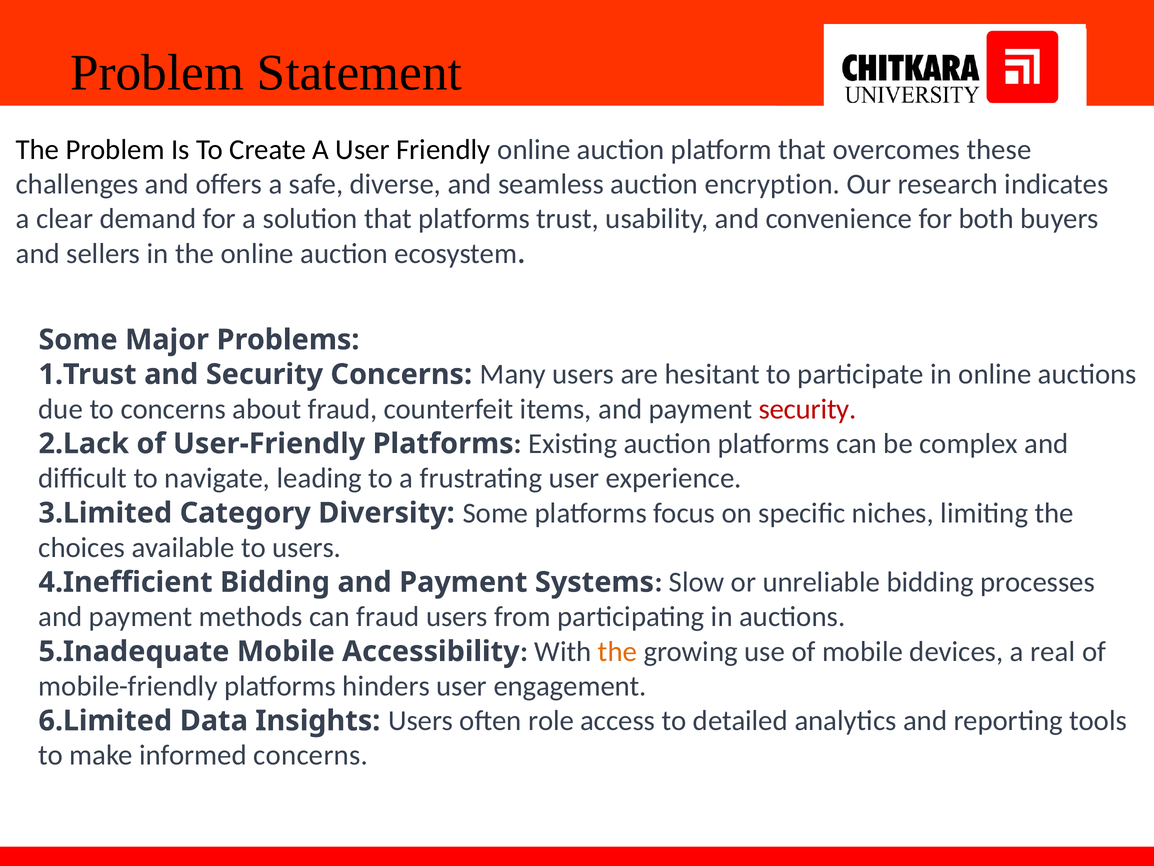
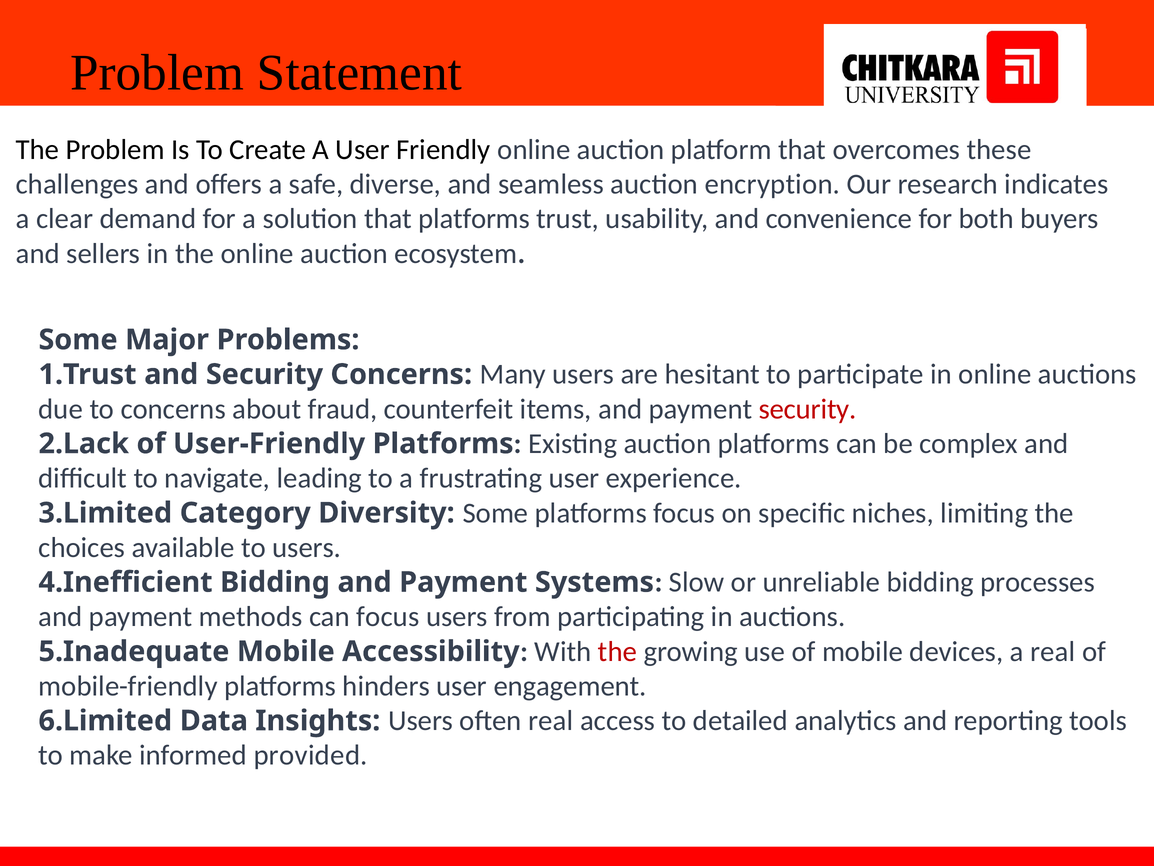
can fraud: fraud -> focus (388, 617)
the colour: orange -> red (617, 651)
often role: role -> real (551, 720)
informed concerns: concerns -> provided (311, 755)
